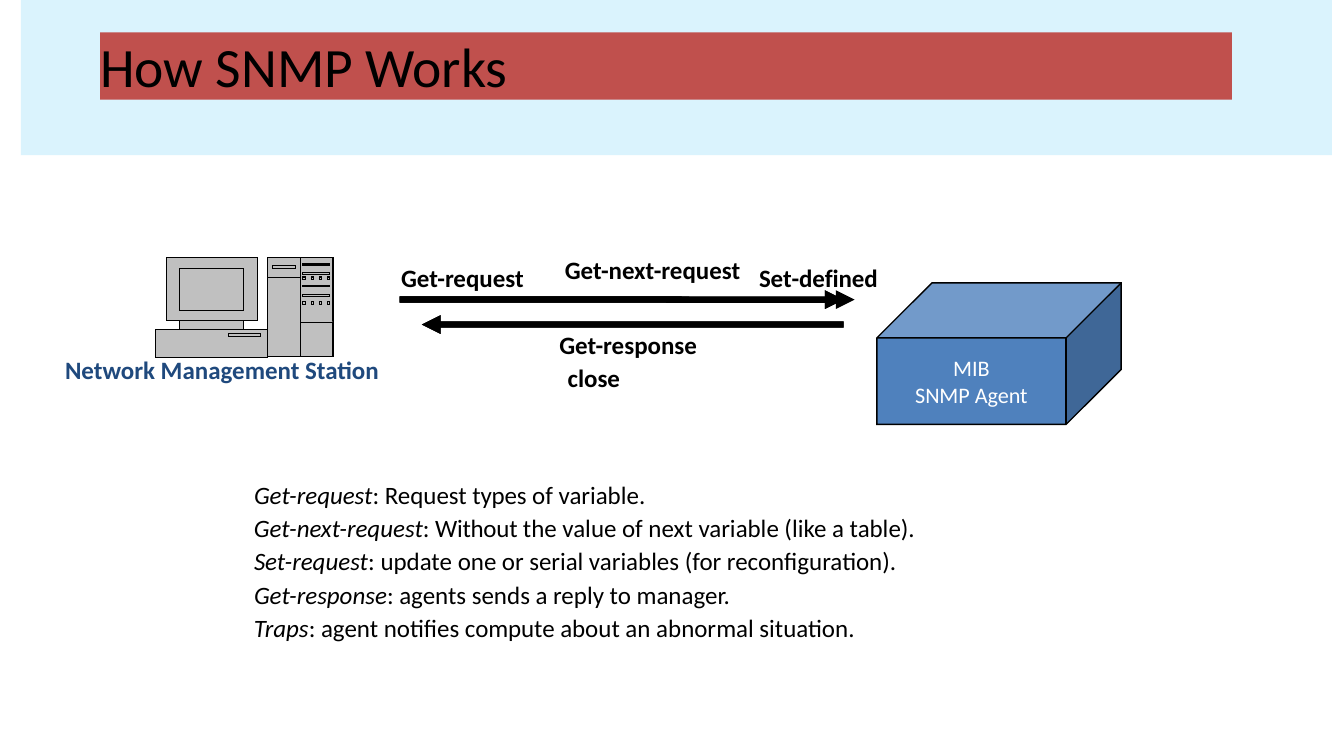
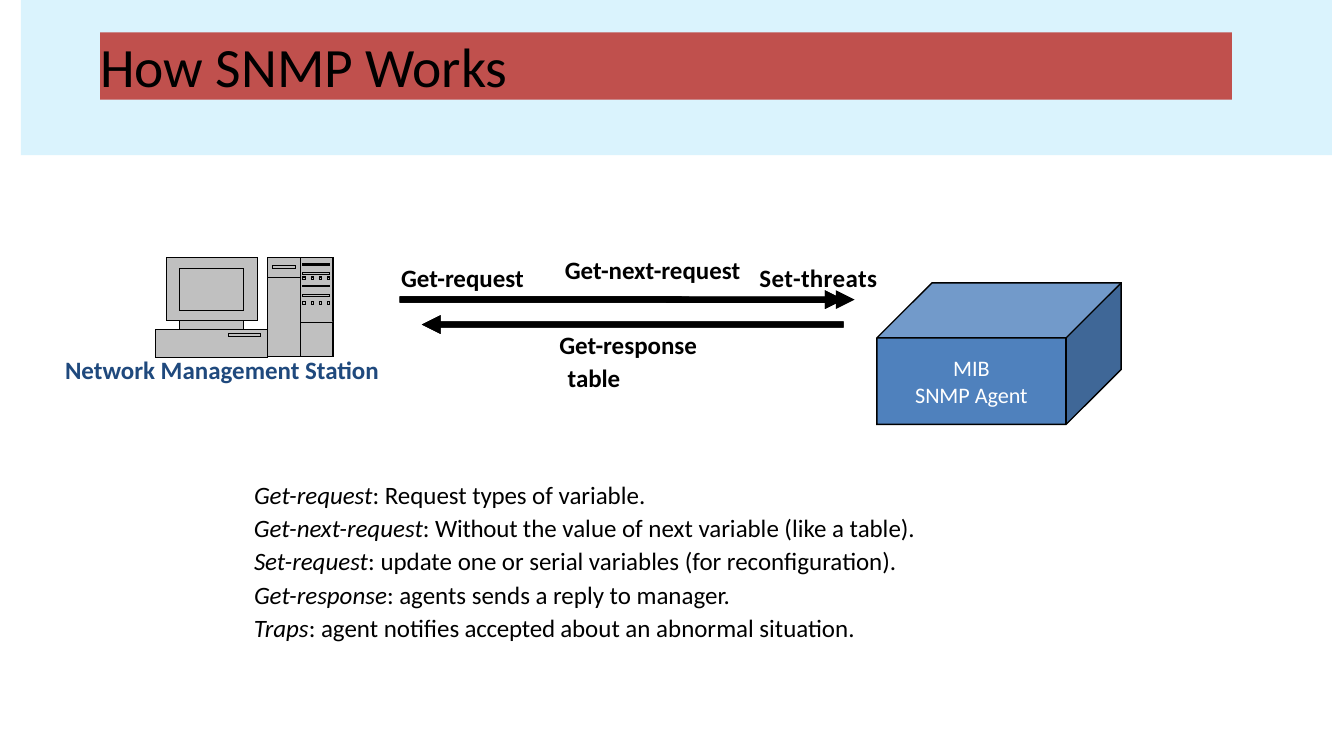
Set-defined: Set-defined -> Set-threats (818, 280)
close: close -> table (594, 380)
compute: compute -> accepted (510, 629)
